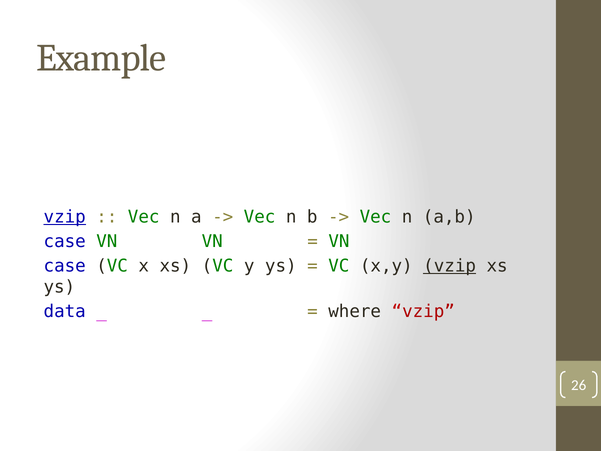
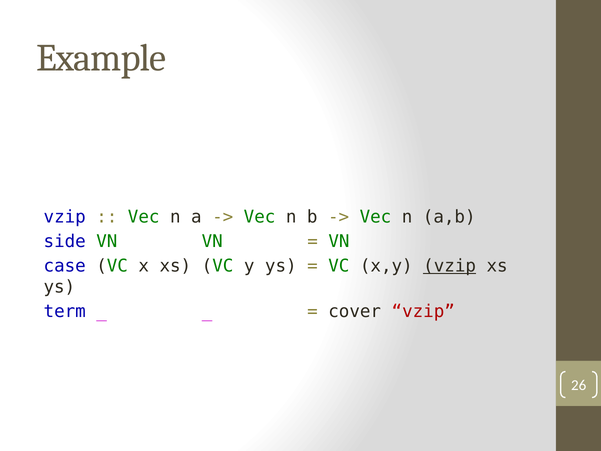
vzip underline: present -> none (65, 217)
case: case -> side (65, 241)
data: data -> term (65, 311)
where: where -> cover (355, 311)
